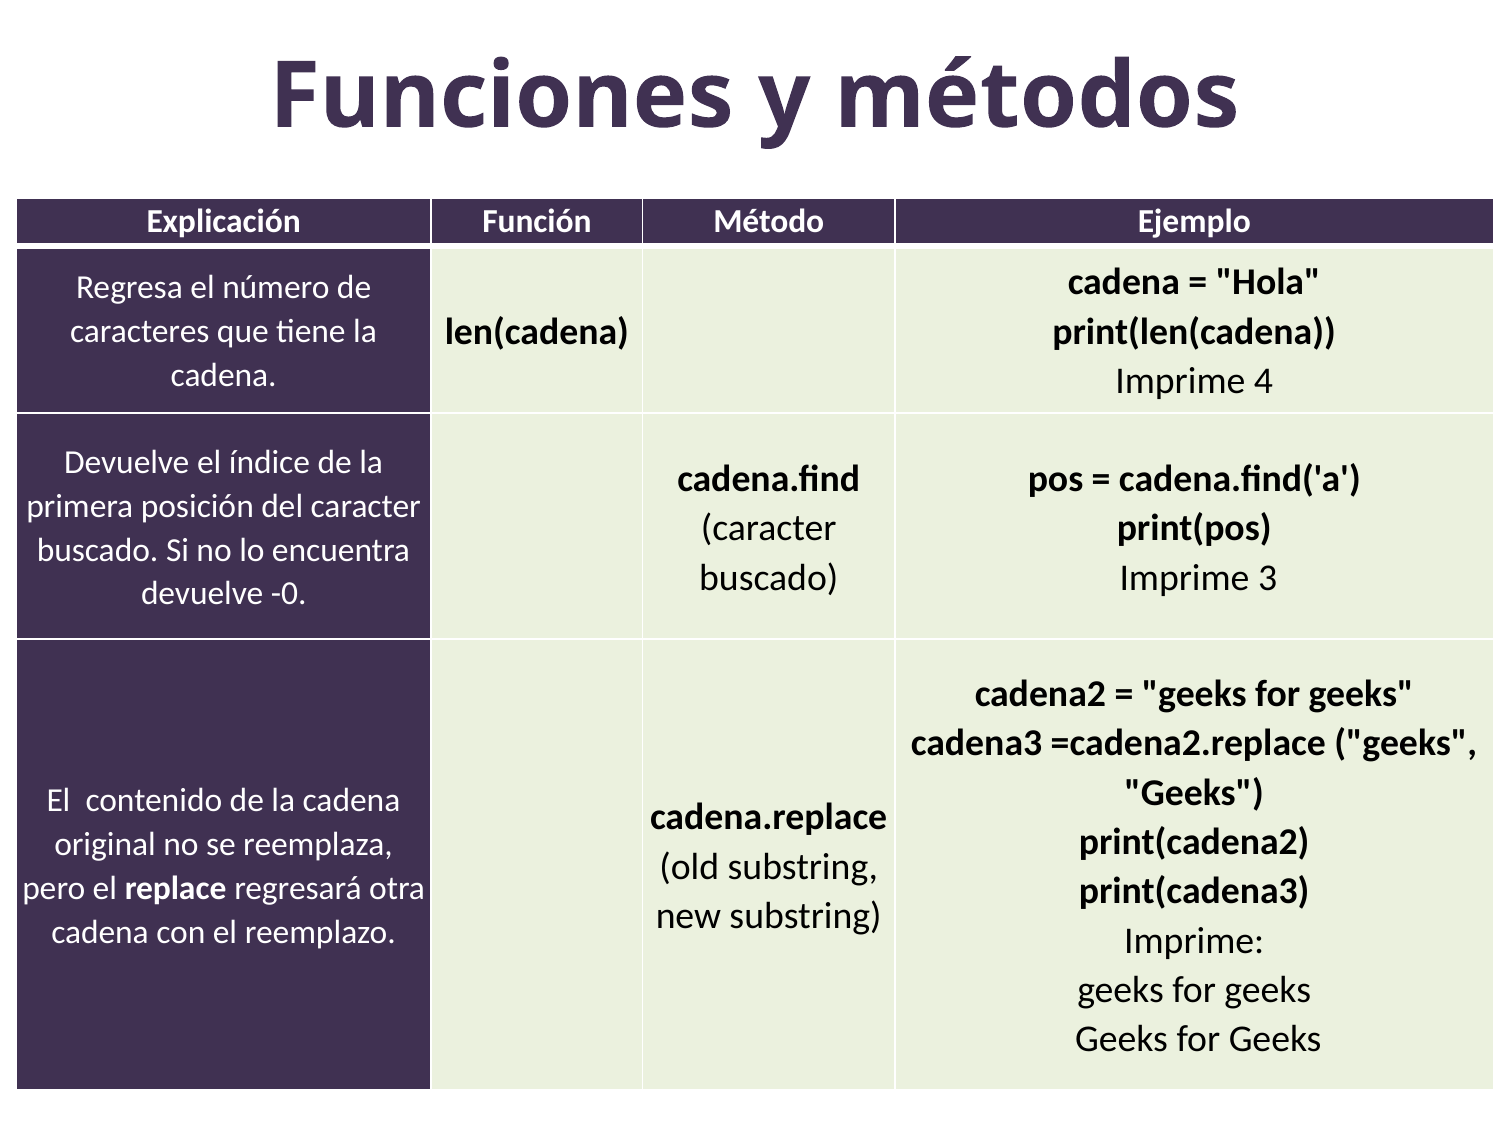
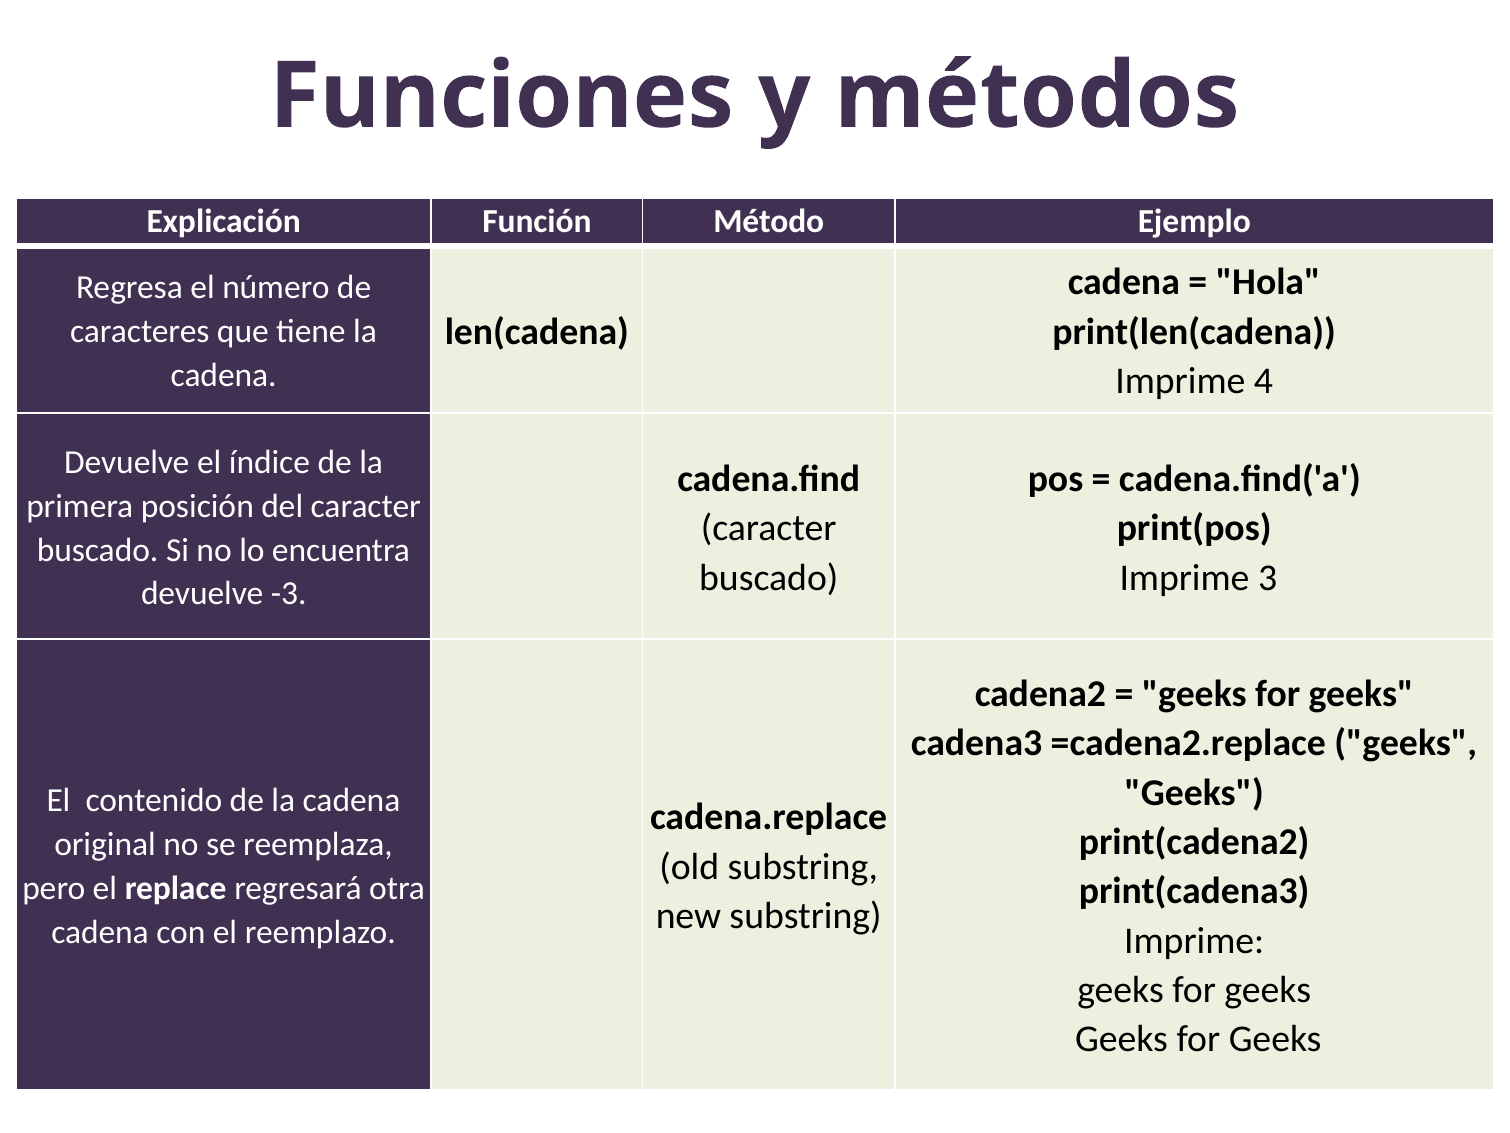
-0: -0 -> -3 (289, 594)
